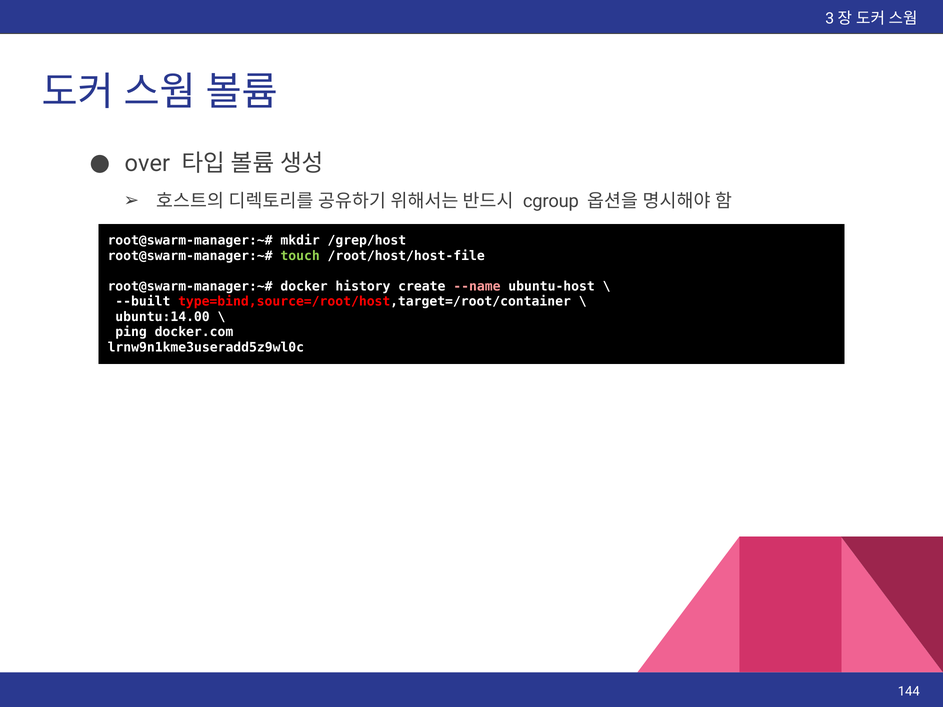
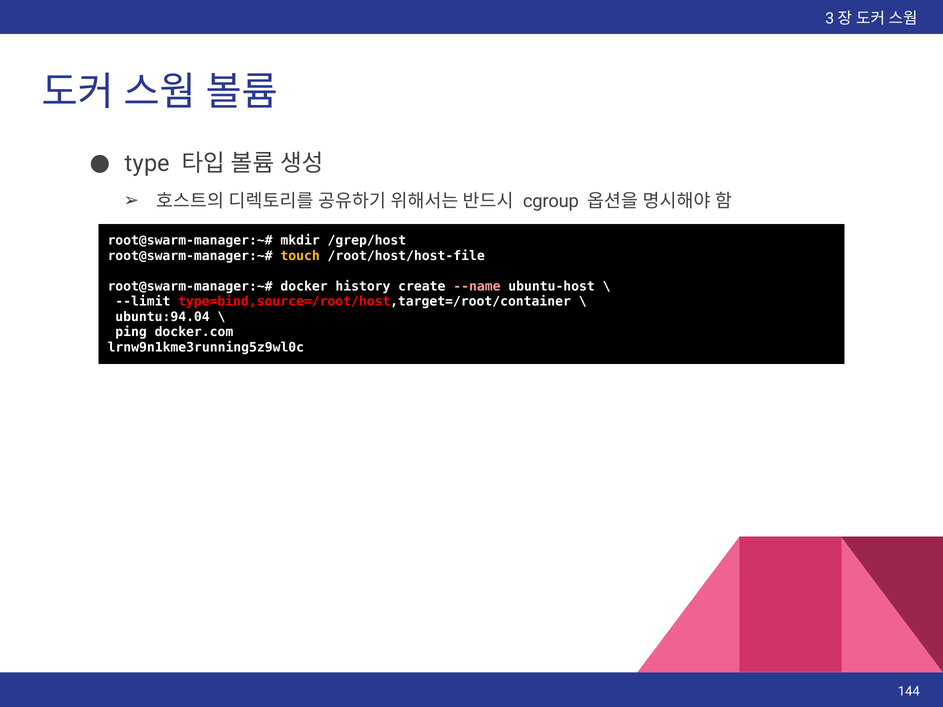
over: over -> type (147, 164)
touch colour: light green -> yellow (300, 256)
--built: --built -> --limit (143, 302)
ubuntu:14.00: ubuntu:14.00 -> ubuntu:94.04 (163, 317)
lrnw9n1kme3useradd5z9wl0c: lrnw9n1kme3useradd5z9wl0c -> lrnw9n1kme3running5z9wl0c (206, 347)
